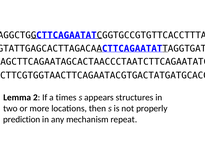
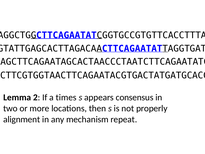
structures: structures -> consensus (135, 97)
prediction: prediction -> alignment (22, 119)
